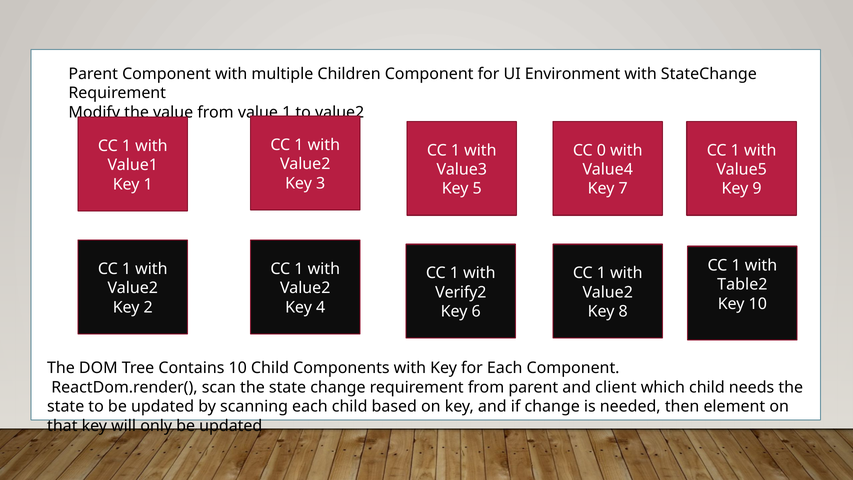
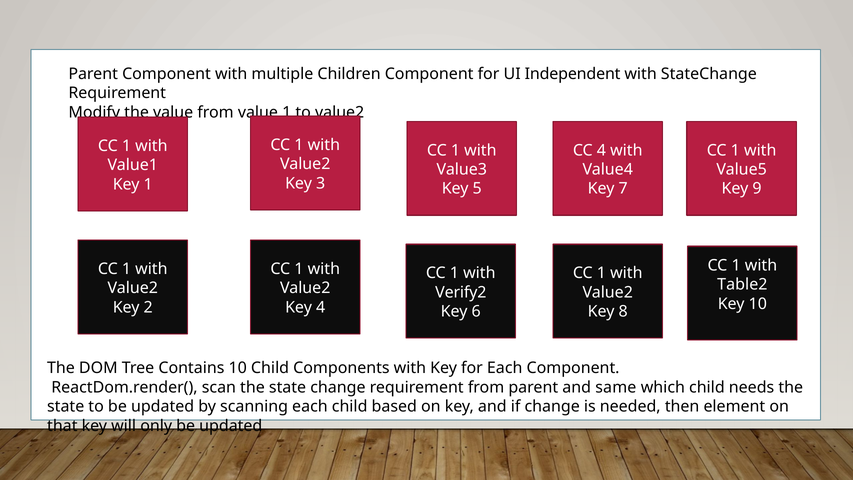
Environment: Environment -> Independent (573, 74)
CC 0: 0 -> 4 (601, 150)
client: client -> same (616, 387)
